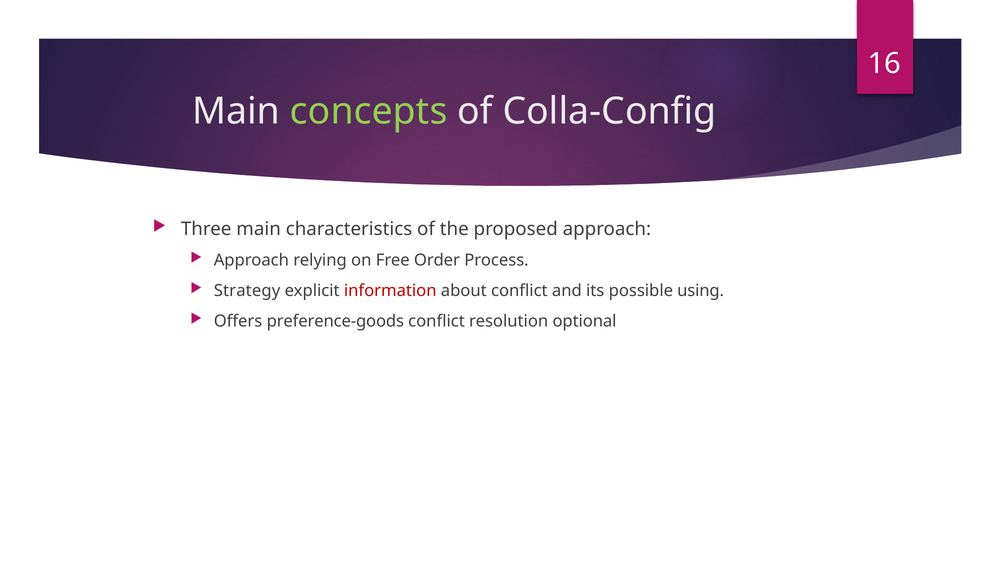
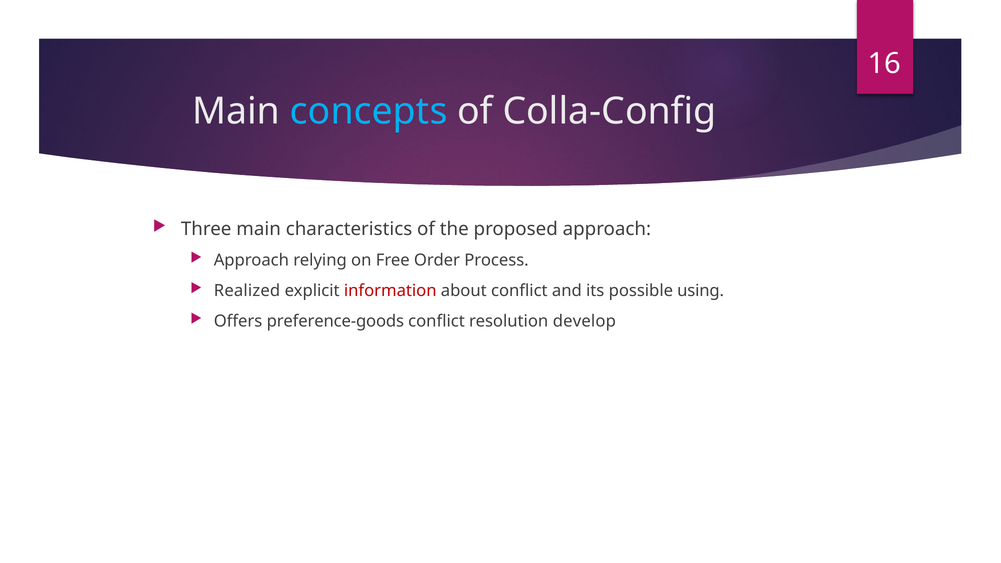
concepts colour: light green -> light blue (369, 112)
Strategy: Strategy -> Realized (247, 291)
optional: optional -> develop (584, 321)
